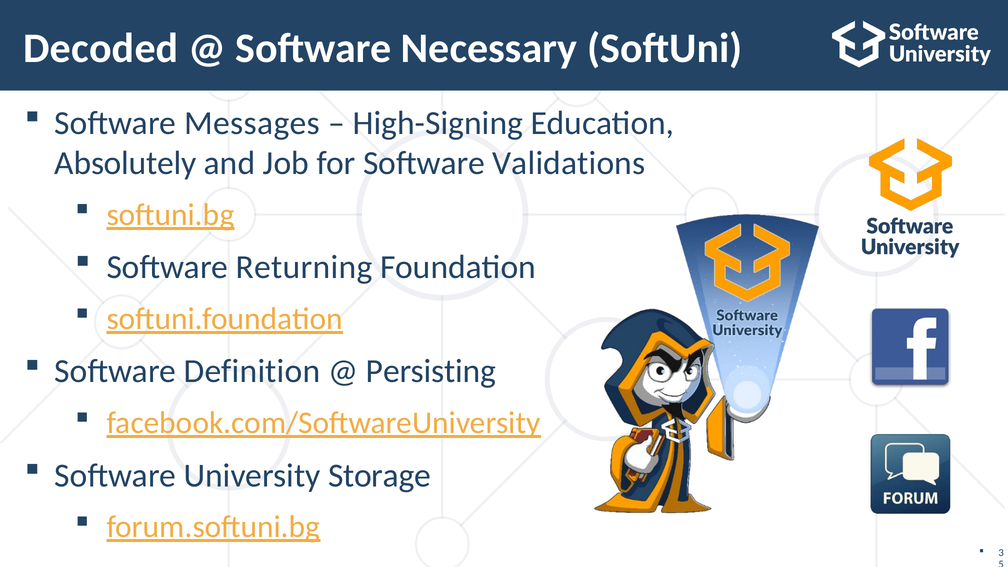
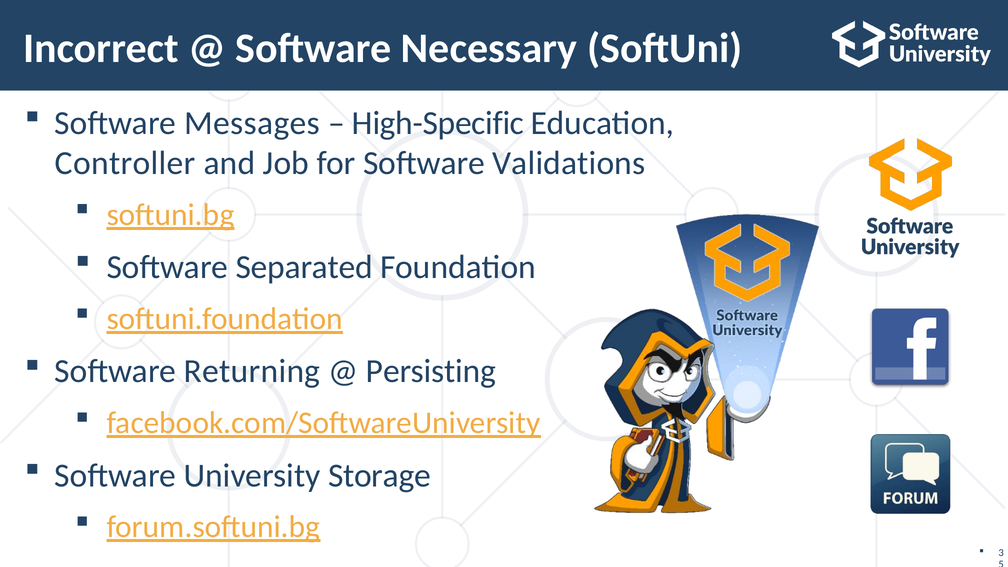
Decoded: Decoded -> Incorrect (101, 48)
High-Signing: High-Signing -> High-Specific (438, 123)
Absolutely: Absolutely -> Controller (125, 163)
Returning: Returning -> Separated (304, 267)
Definition: Definition -> Returning (252, 371)
